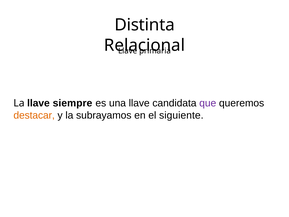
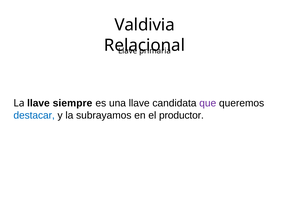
Distinta: Distinta -> Valdivia (145, 25)
destacar colour: orange -> blue (34, 115)
siguiente: siguiente -> productor (181, 115)
